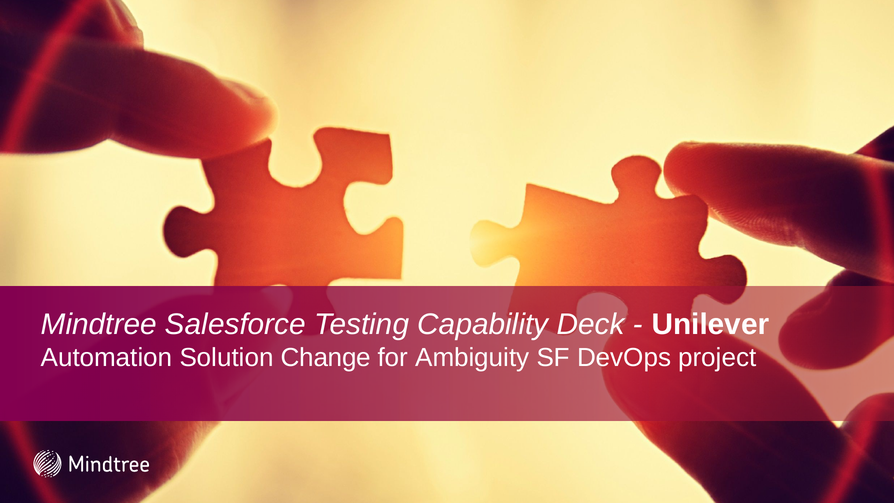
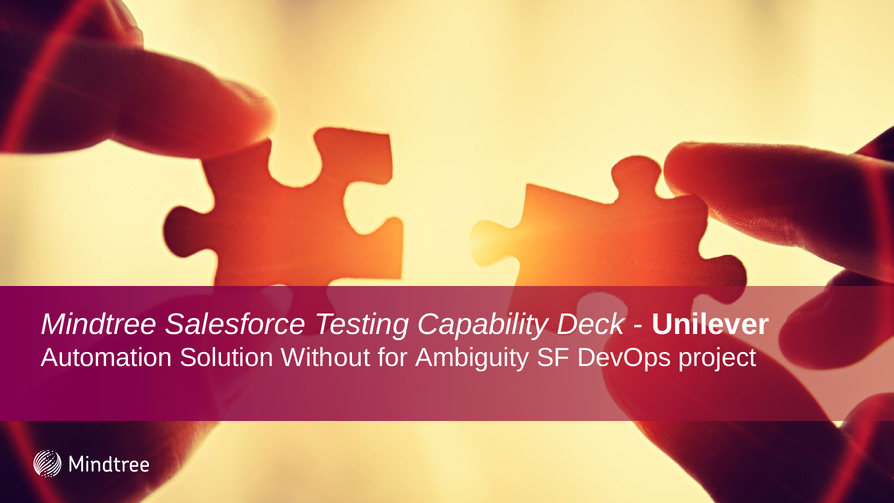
Change: Change -> Without (326, 357)
